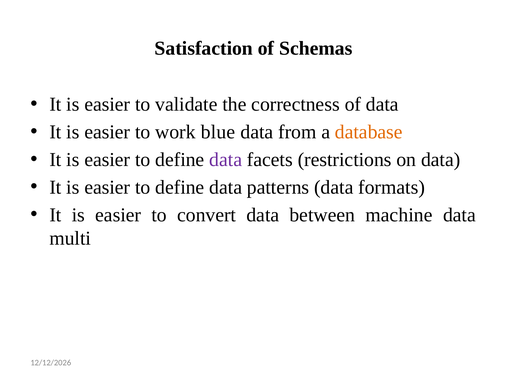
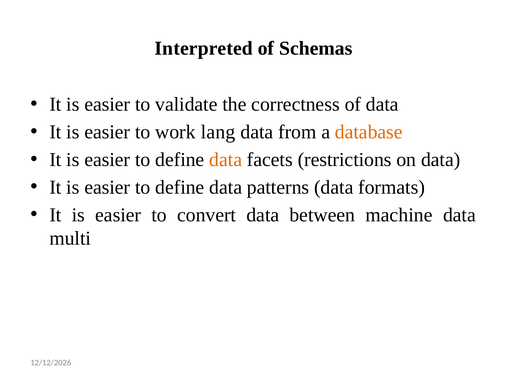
Satisfaction: Satisfaction -> Interpreted (204, 48)
blue: blue -> lang (218, 132)
data colour: purple -> orange (226, 160)
